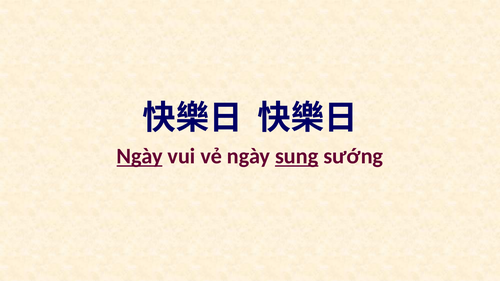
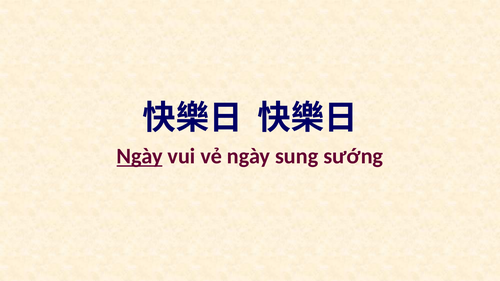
sung underline: present -> none (297, 156)
